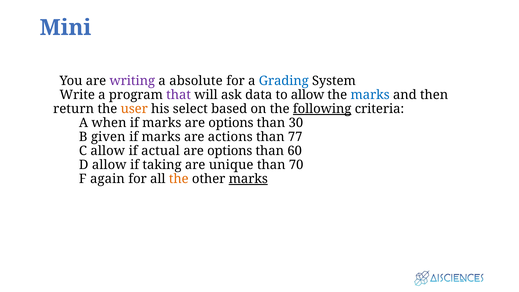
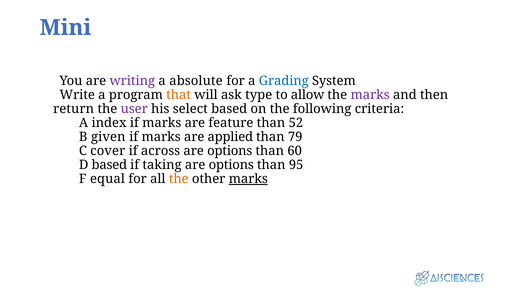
that colour: purple -> orange (179, 95)
data: data -> type (259, 95)
marks colour: blue -> purple (370, 95)
user colour: orange -> purple (134, 109)
following underline: present -> none (322, 109)
when: when -> index (109, 123)
marks are options: options -> feature (231, 123)
30: 30 -> 52 (296, 123)
actions: actions -> applied (230, 137)
77: 77 -> 79 (295, 137)
allow: allow -> cover (108, 151)
actual: actual -> across (161, 151)
allow: allow -> based (109, 165)
unique: unique -> options (231, 165)
70: 70 -> 95 (296, 165)
again: again -> equal (107, 179)
